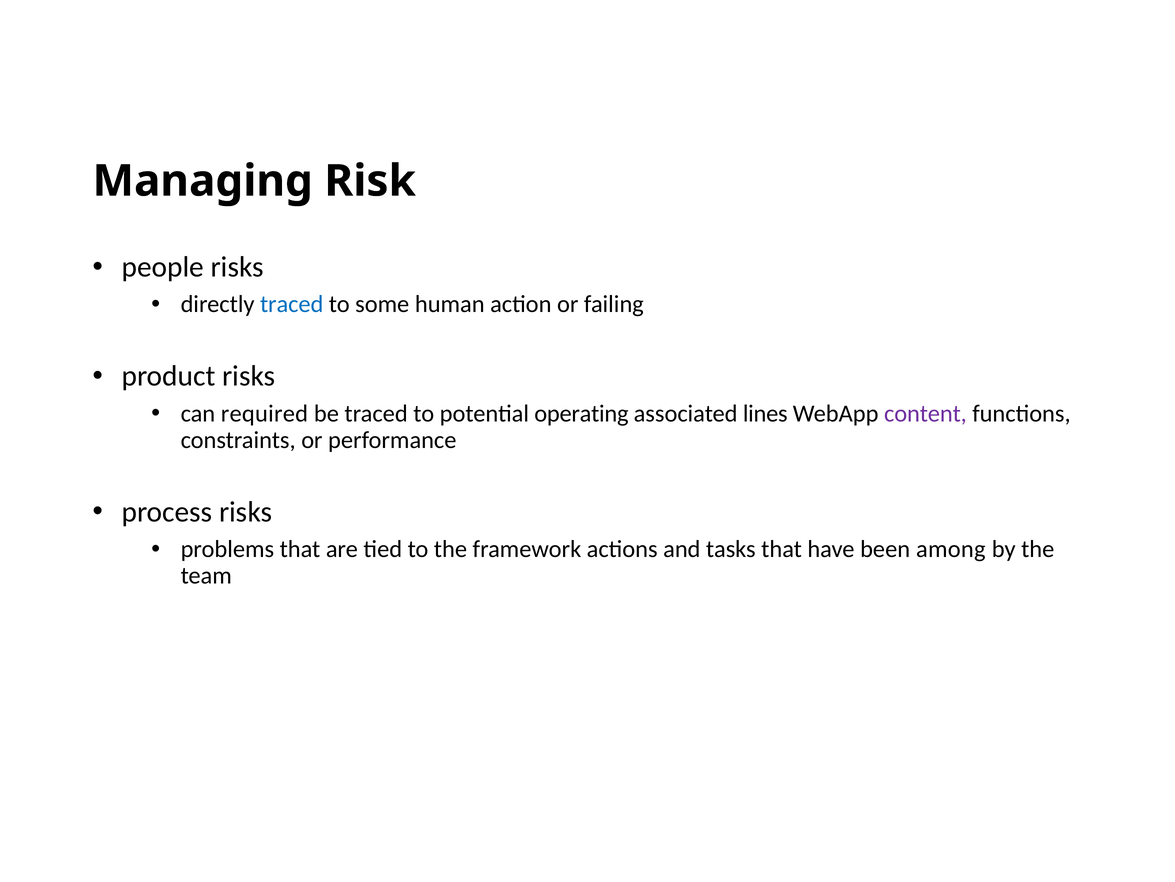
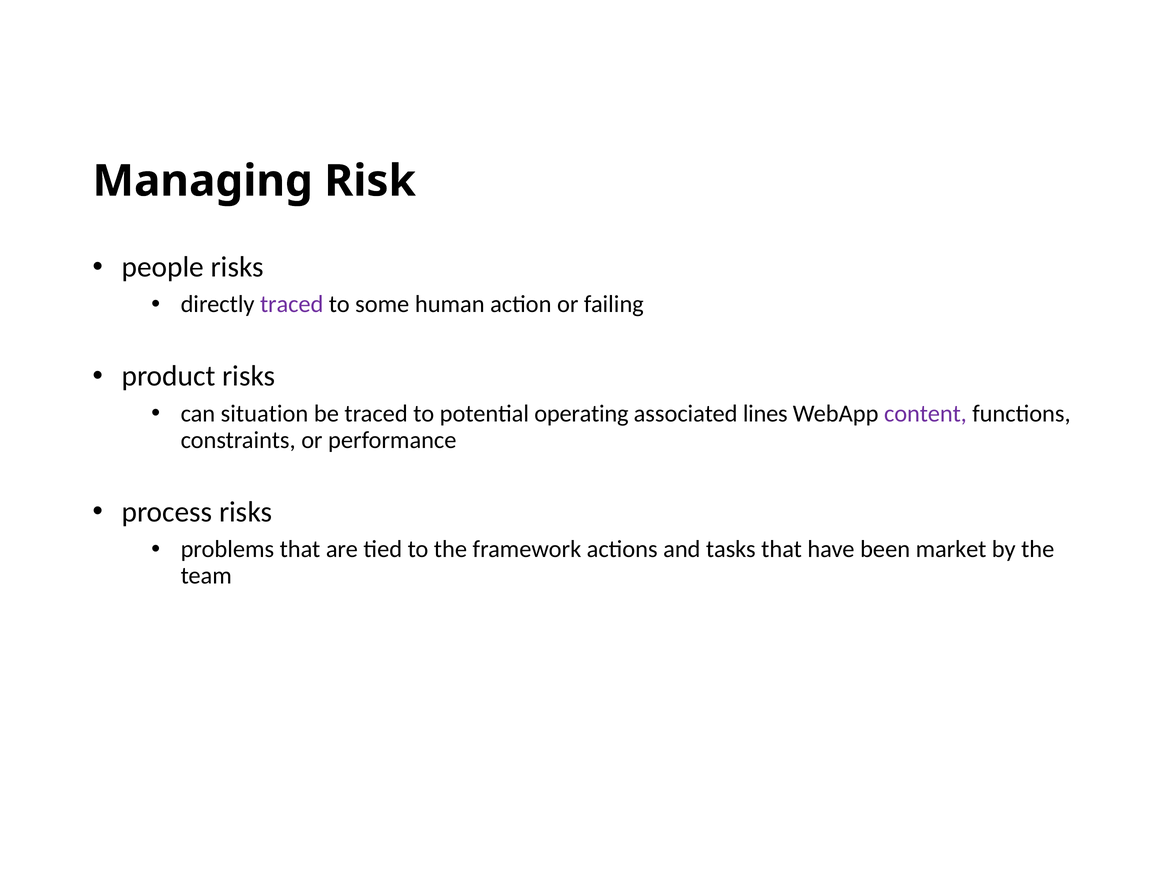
traced colour: blue -> purple (292, 304)
required: required -> situation (265, 413)
among: among -> market (951, 549)
